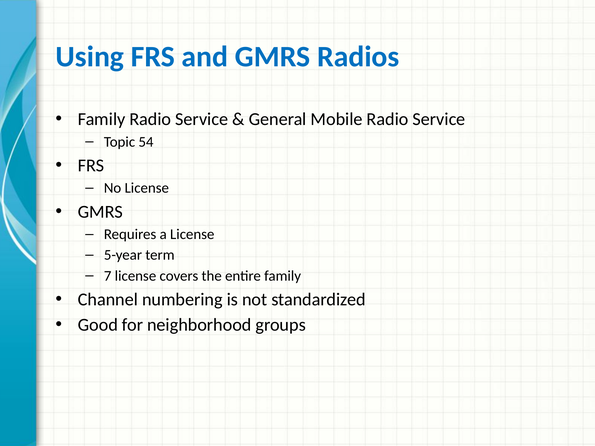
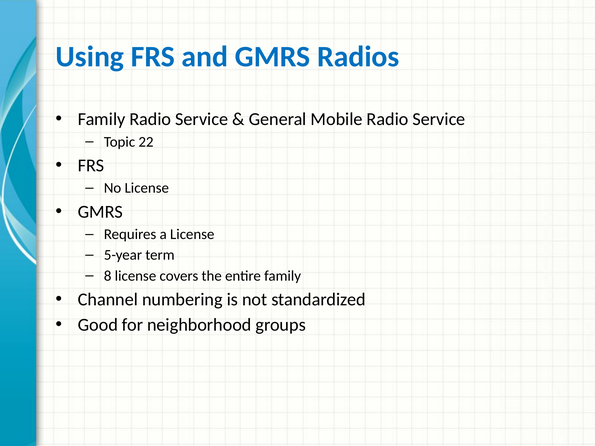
54: 54 -> 22 (146, 142)
7: 7 -> 8 (108, 276)
